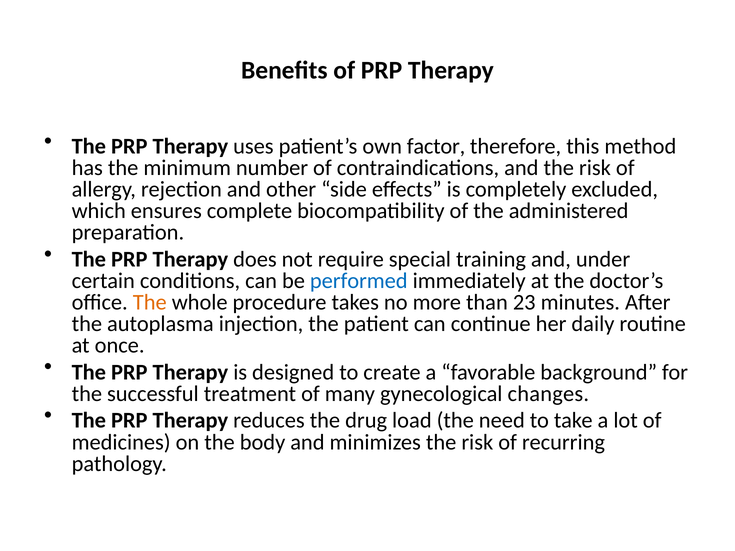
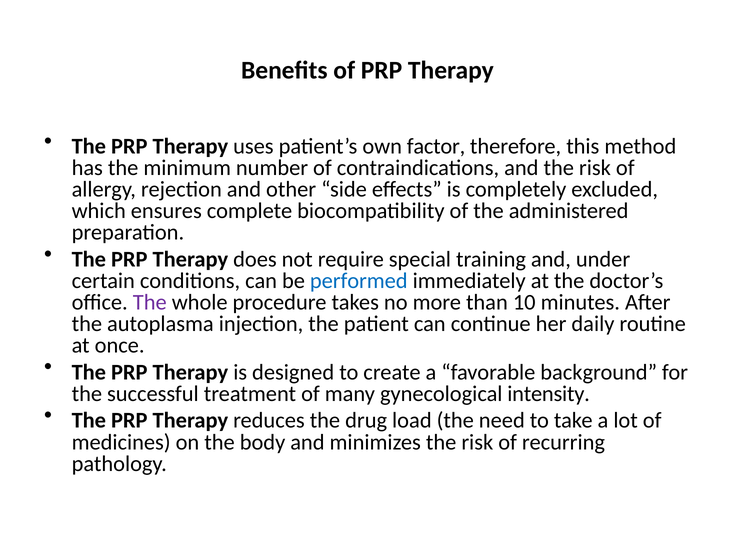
The colour: orange -> purple (150, 303)
23: 23 -> 10 (524, 303)
changes: changes -> intensity (549, 394)
